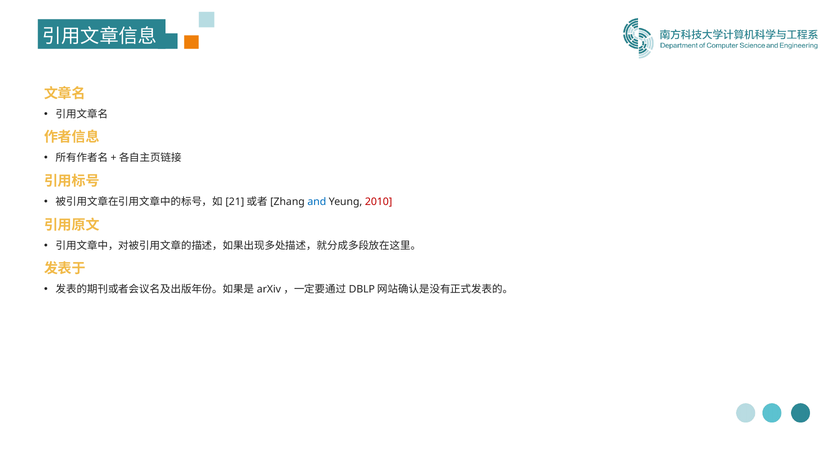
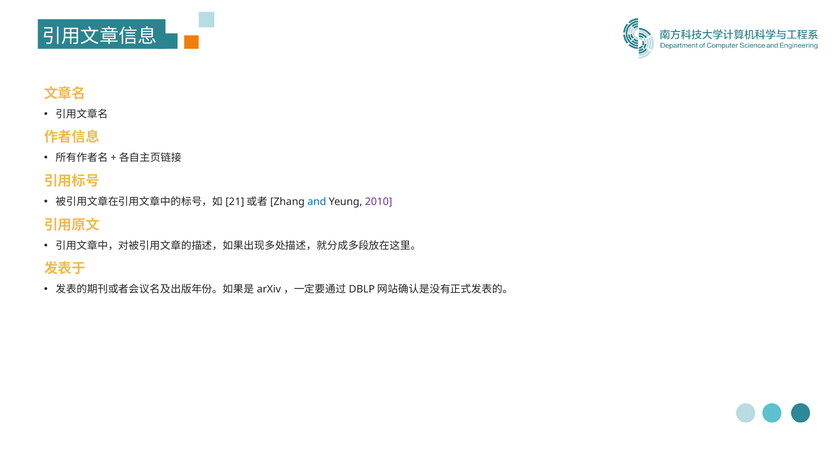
2010 colour: red -> purple (379, 202)
